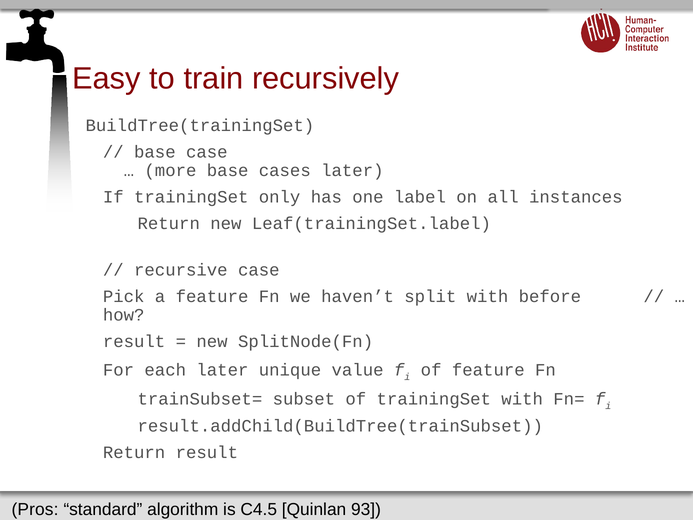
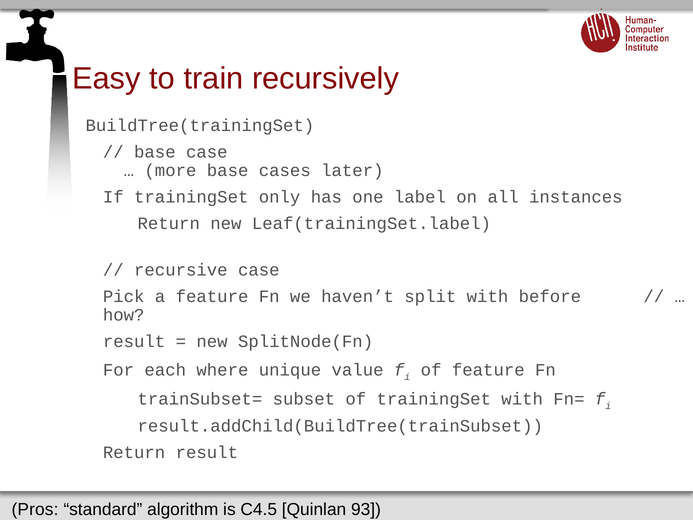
each later: later -> where (222, 370)
